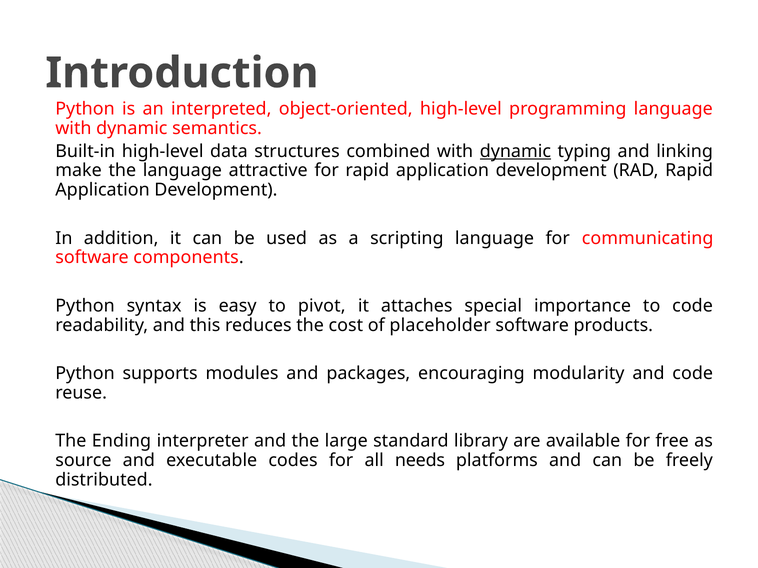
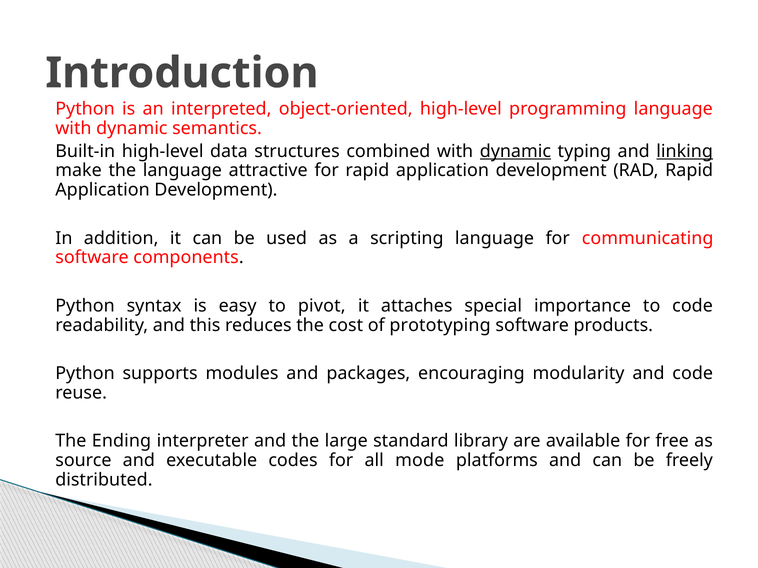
linking underline: none -> present (685, 151)
placeholder: placeholder -> prototyping (440, 325)
needs: needs -> mode (420, 461)
